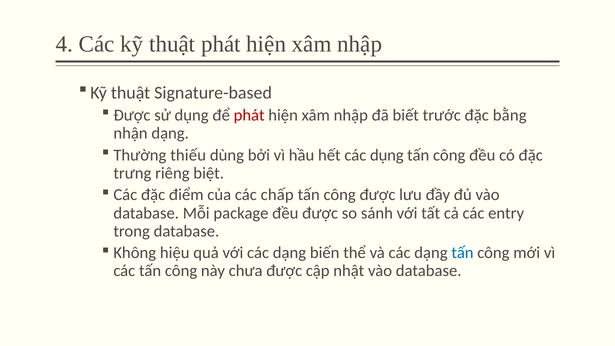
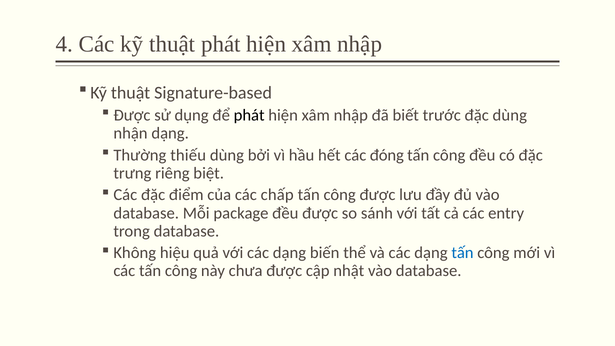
phát colour: red -> black (249, 115)
đặc bằng: bằng -> dùng (510, 115)
các dụng: dụng -> đóng (387, 155)
